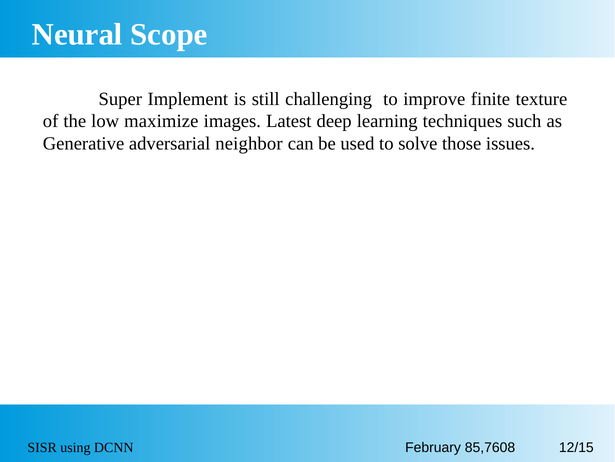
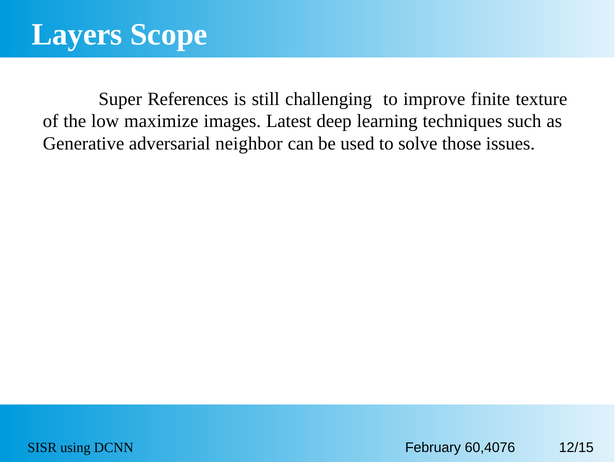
Neural: Neural -> Layers (77, 35)
Implement: Implement -> References (188, 99)
85,7608: 85,7608 -> 60,4076 (490, 447)
